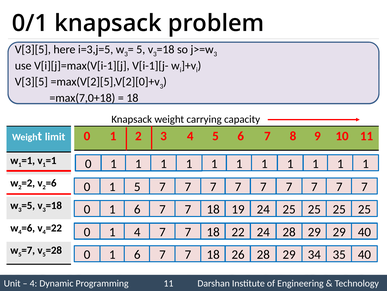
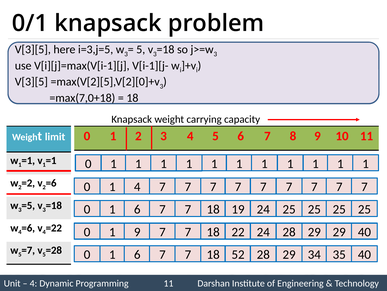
0 5: 5 -> 4 (137, 186)
0 4: 4 -> 9 (137, 231)
26: 26 -> 52 (238, 254)
